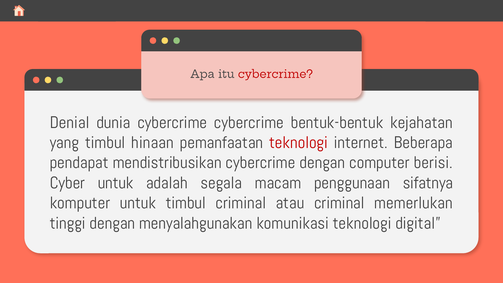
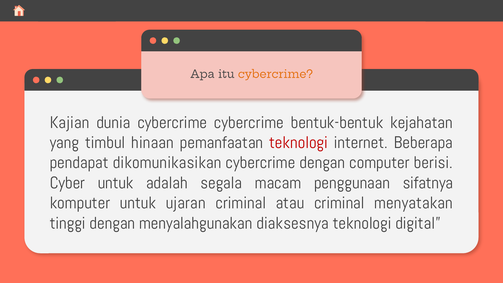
cybercrime colour: red -> orange (275, 74)
Denial: Denial -> Kajian (70, 123)
mendistribusikan: mendistribusikan -> dikomunikasikan (167, 163)
untuk timbul: timbul -> ujaran (186, 203)
memerlukan: memerlukan -> menyatakan (414, 203)
komunikasi: komunikasi -> diaksesnya (293, 223)
